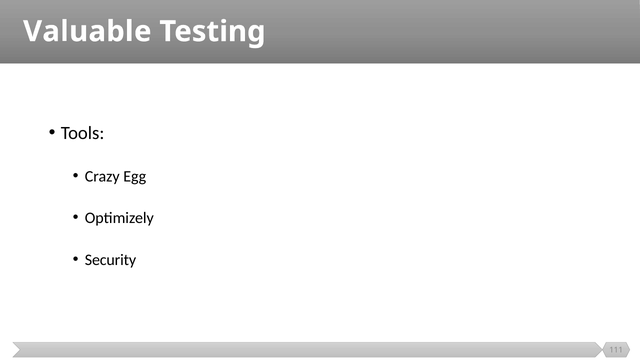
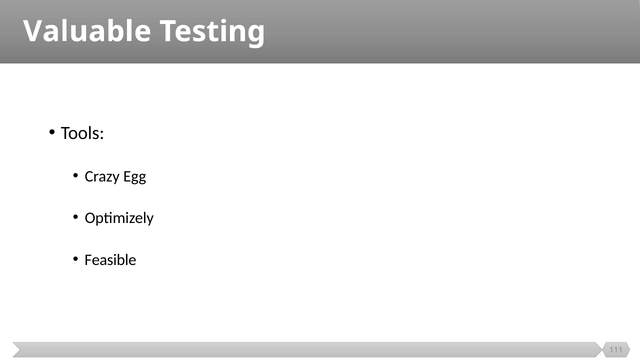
Security: Security -> Feasible (110, 260)
